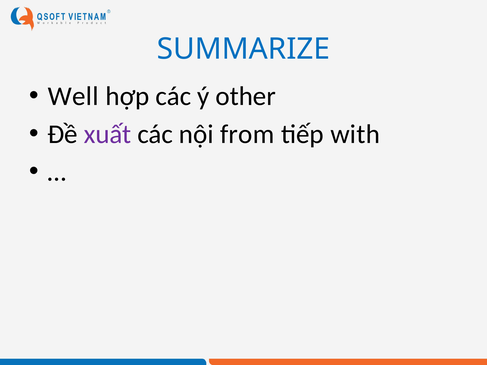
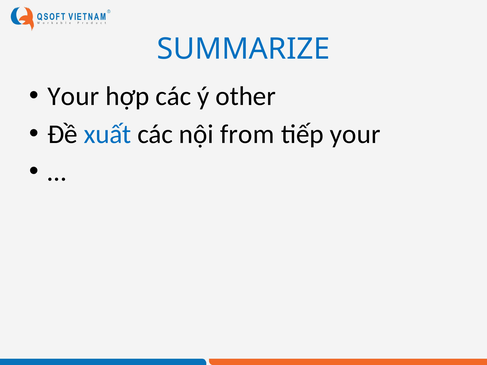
Well: Well -> Your (73, 96)
xuất colour: purple -> blue (108, 134)
tiếp with: with -> your (355, 134)
